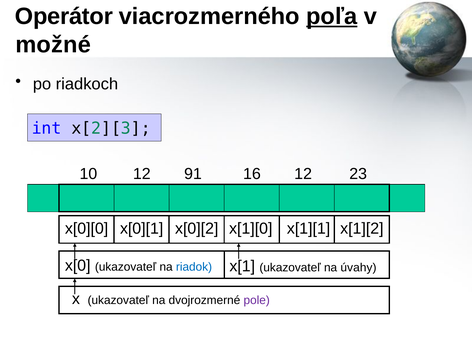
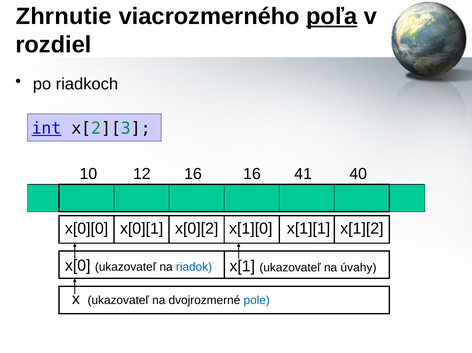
Operátor: Operátor -> Zhrnutie (64, 16)
možné: možné -> rozdiel (53, 45)
int underline: none -> present (47, 128)
10 91: 91 -> 16 (193, 174)
12 12: 12 -> 41 (303, 174)
23: 23 -> 40 (358, 174)
pole colour: purple -> blue (257, 300)
